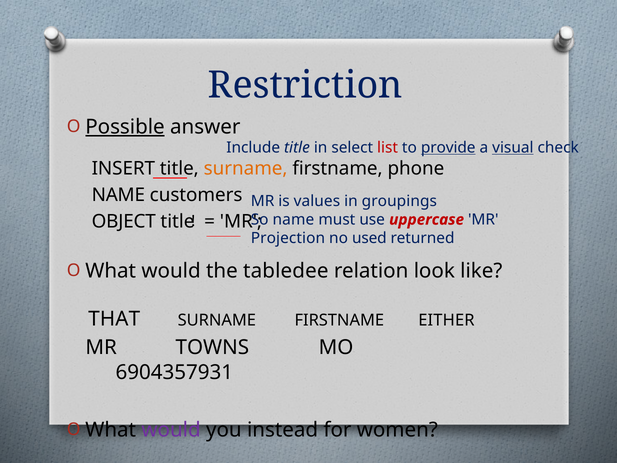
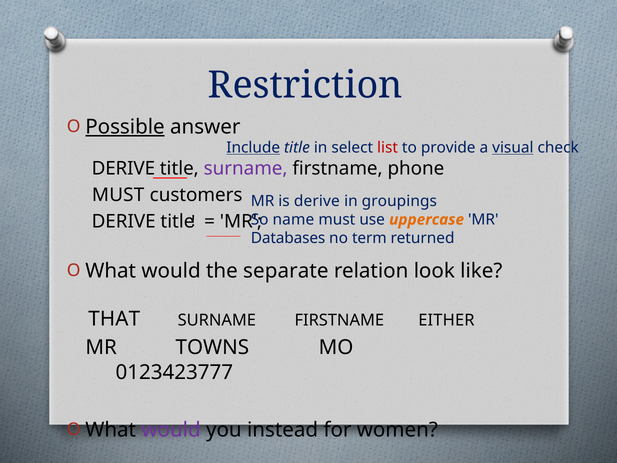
Include underline: none -> present (253, 148)
provide underline: present -> none (448, 148)
INSERT: INSERT -> DERIVE (123, 168)
surname colour: orange -> purple (246, 168)
NAME: NAME -> MUST (118, 195)
is values: values -> derive (317, 201)
uppercase colour: red -> orange (427, 220)
OBJECT: OBJECT -> DERIVE (124, 221)
Projection: Projection -> Databases (288, 238)
used: used -> term (369, 238)
tabledee: tabledee -> separate (286, 271)
6904357931: 6904357931 -> 0123423777 (174, 372)
